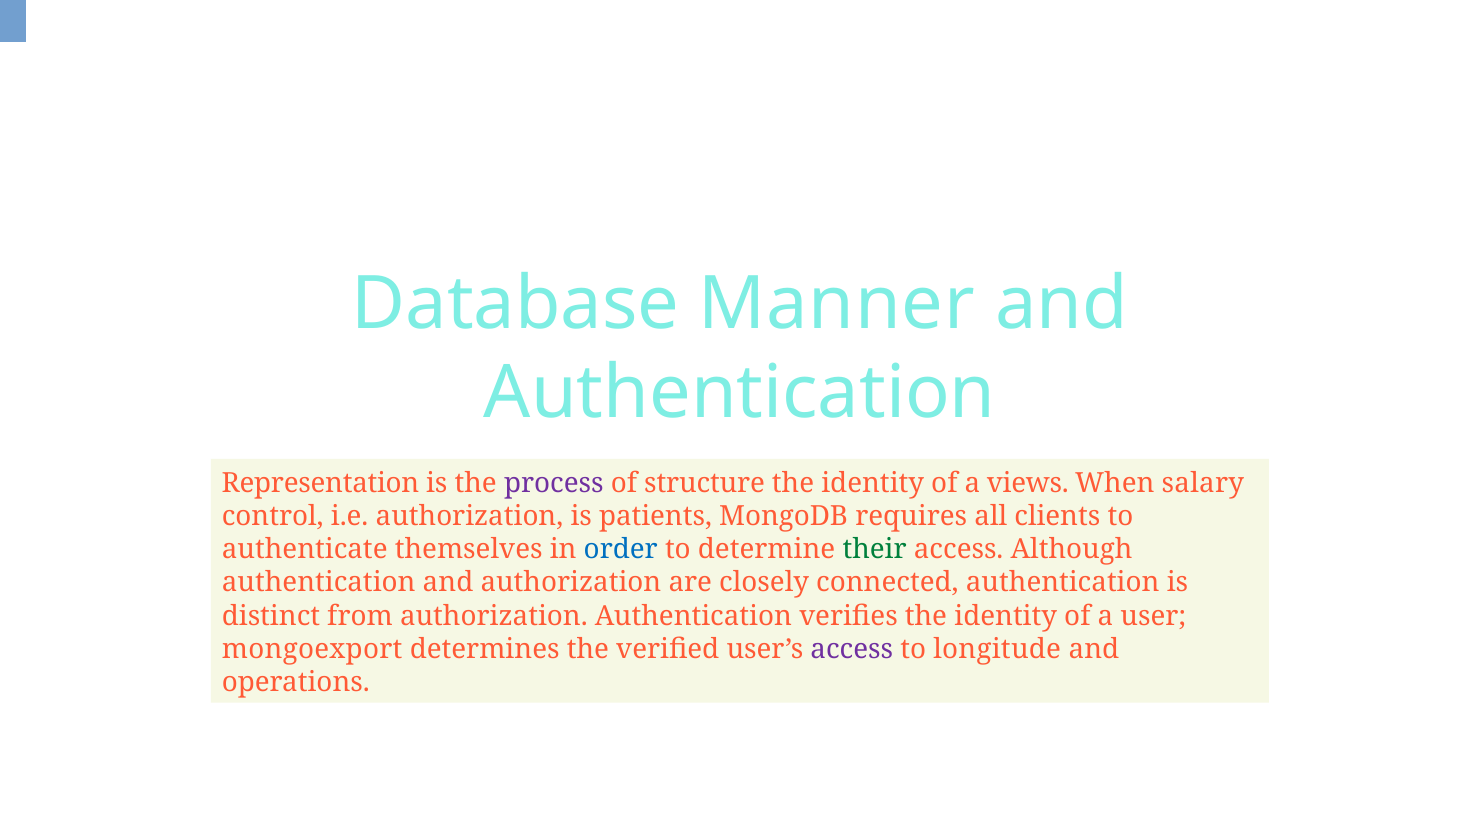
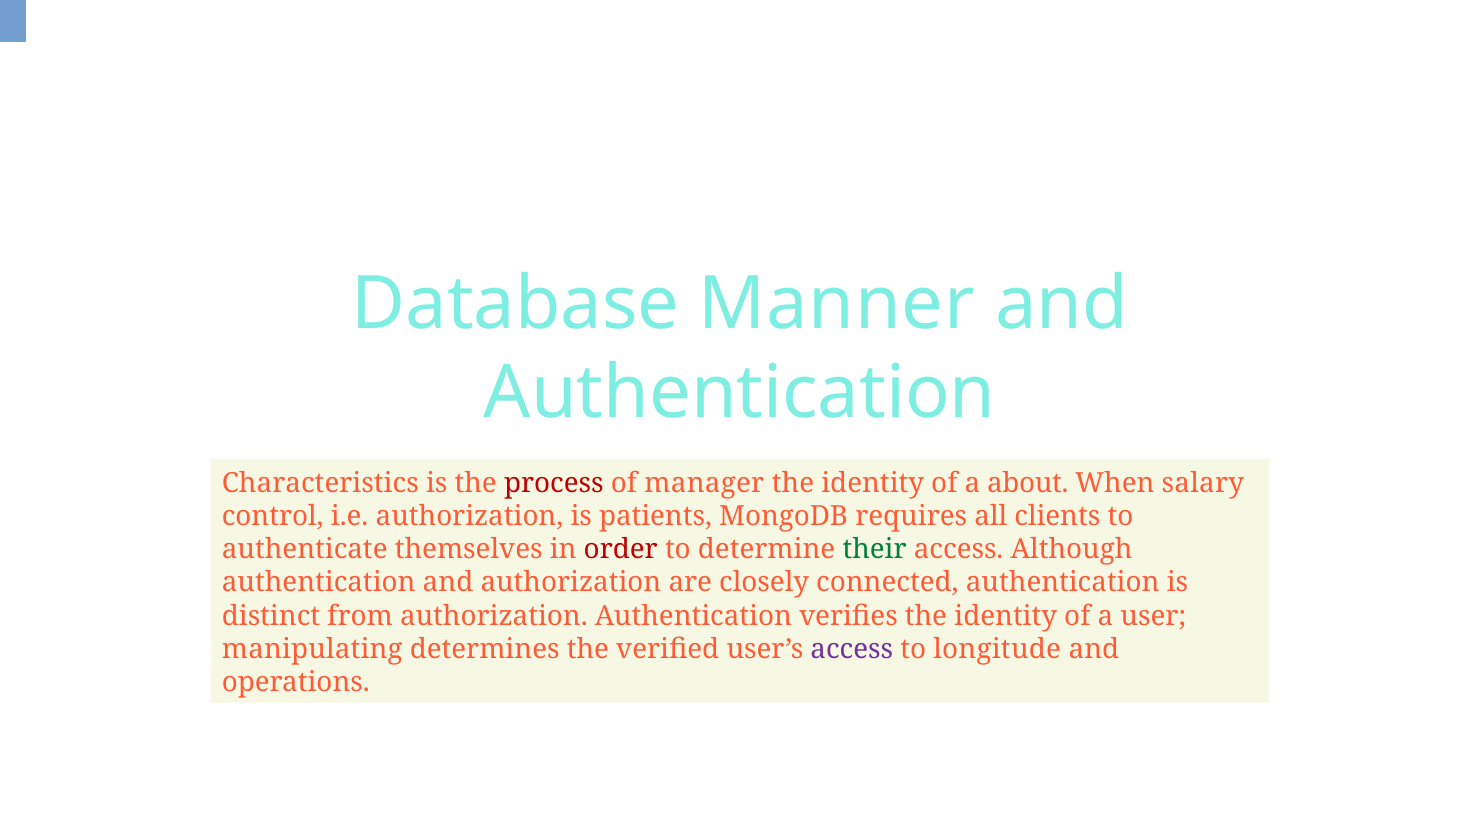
Representation: Representation -> Characteristics (320, 483)
process colour: purple -> red (554, 483)
structure: structure -> manager (704, 483)
views: views -> about (1028, 483)
order colour: blue -> red (621, 550)
mongoexport: mongoexport -> manipulating (312, 650)
